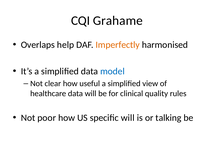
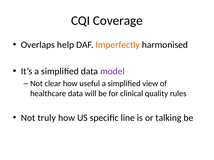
Grahame: Grahame -> Coverage (118, 21)
model colour: blue -> purple (112, 72)
poor: poor -> truly (47, 118)
specific will: will -> line (128, 118)
